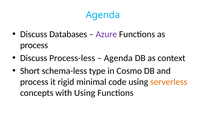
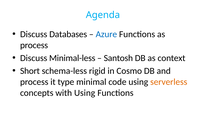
Azure colour: purple -> blue (106, 34)
Process-less: Process-less -> Minimal-less (72, 58)
Agenda: Agenda -> Santosh (118, 58)
type: type -> rigid (97, 71)
rigid: rigid -> type (66, 82)
